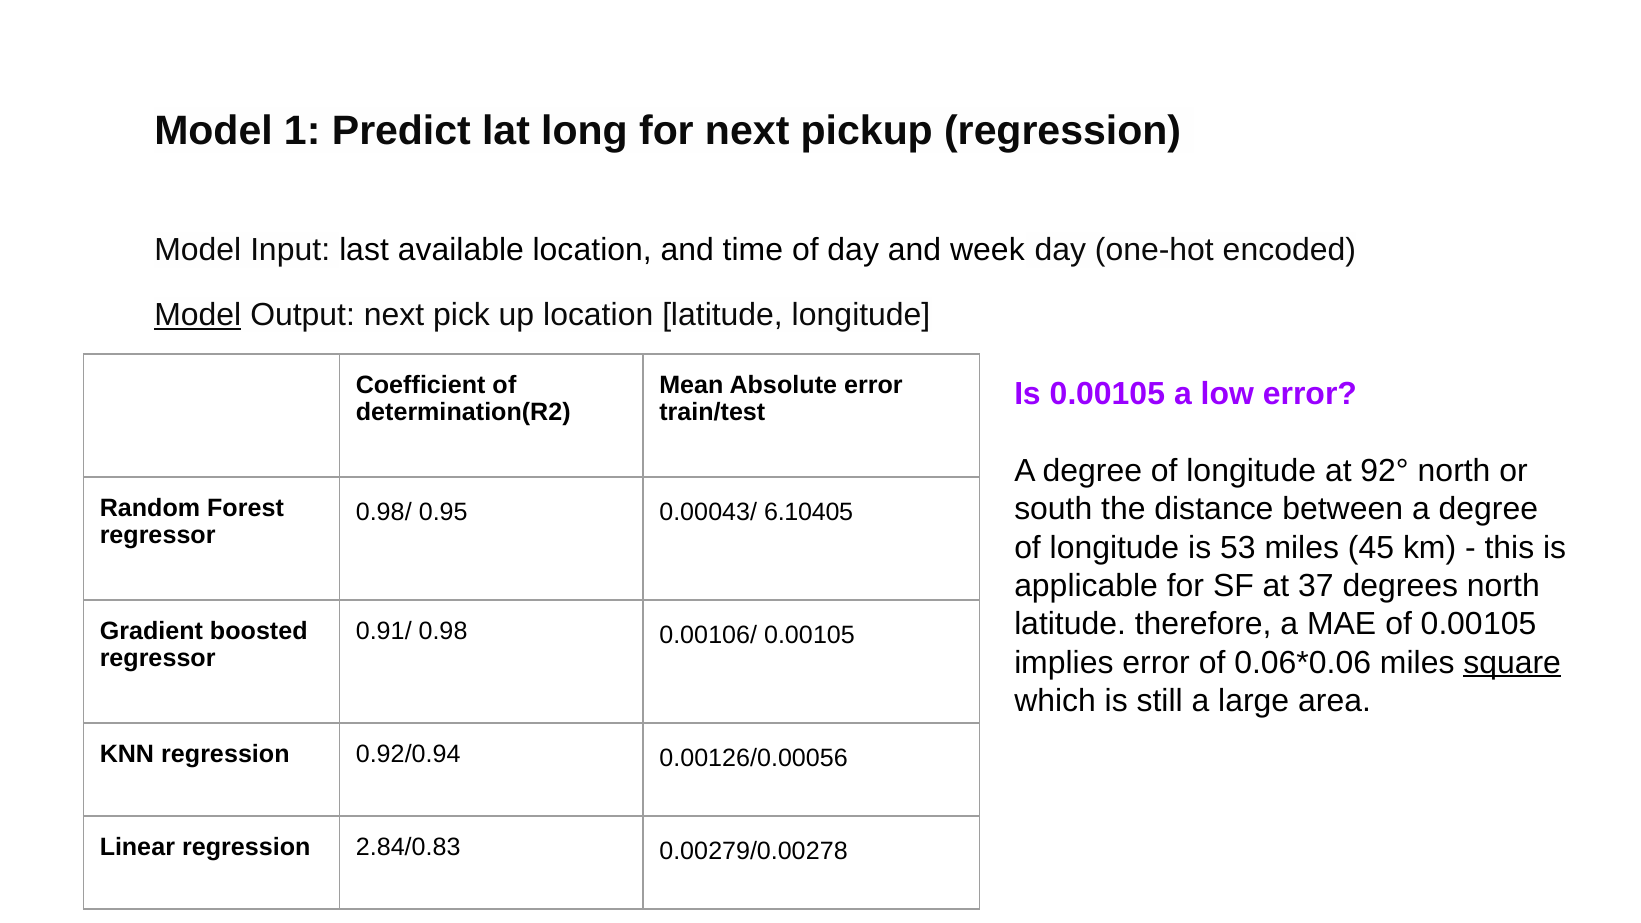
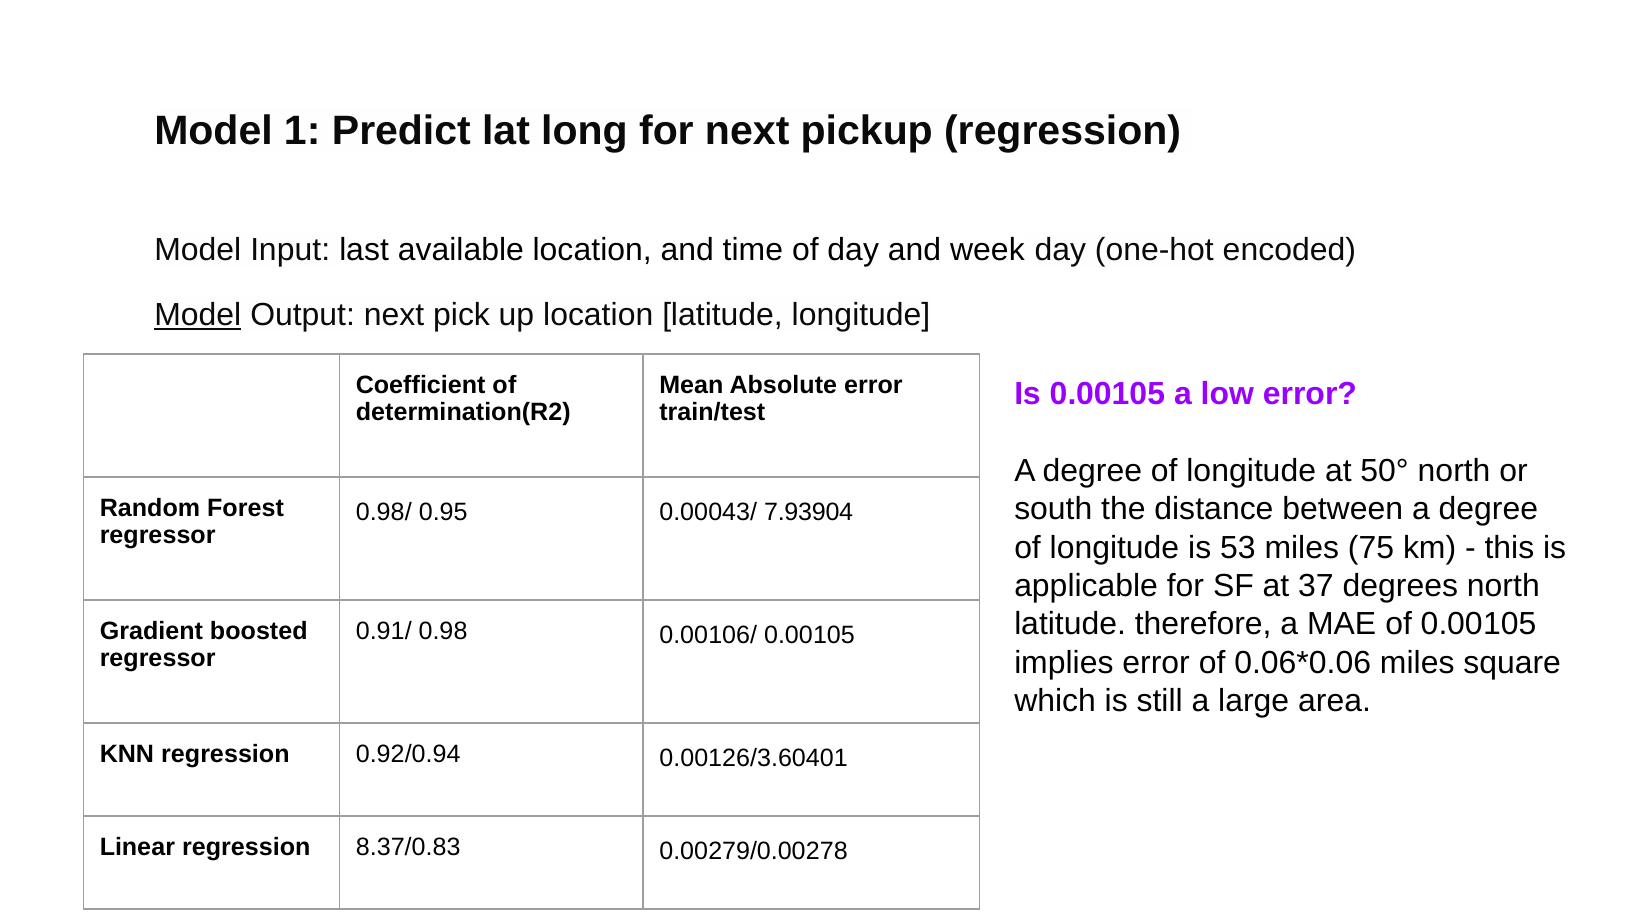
92°: 92° -> 50° (1385, 471)
6.10405: 6.10405 -> 7.93904 (809, 512)
45: 45 -> 75 (1371, 548)
square underline: present -> none (1512, 663)
0.00126/0.00056: 0.00126/0.00056 -> 0.00126/3.60401 (754, 758)
2.84/0.83: 2.84/0.83 -> 8.37/0.83 (408, 847)
